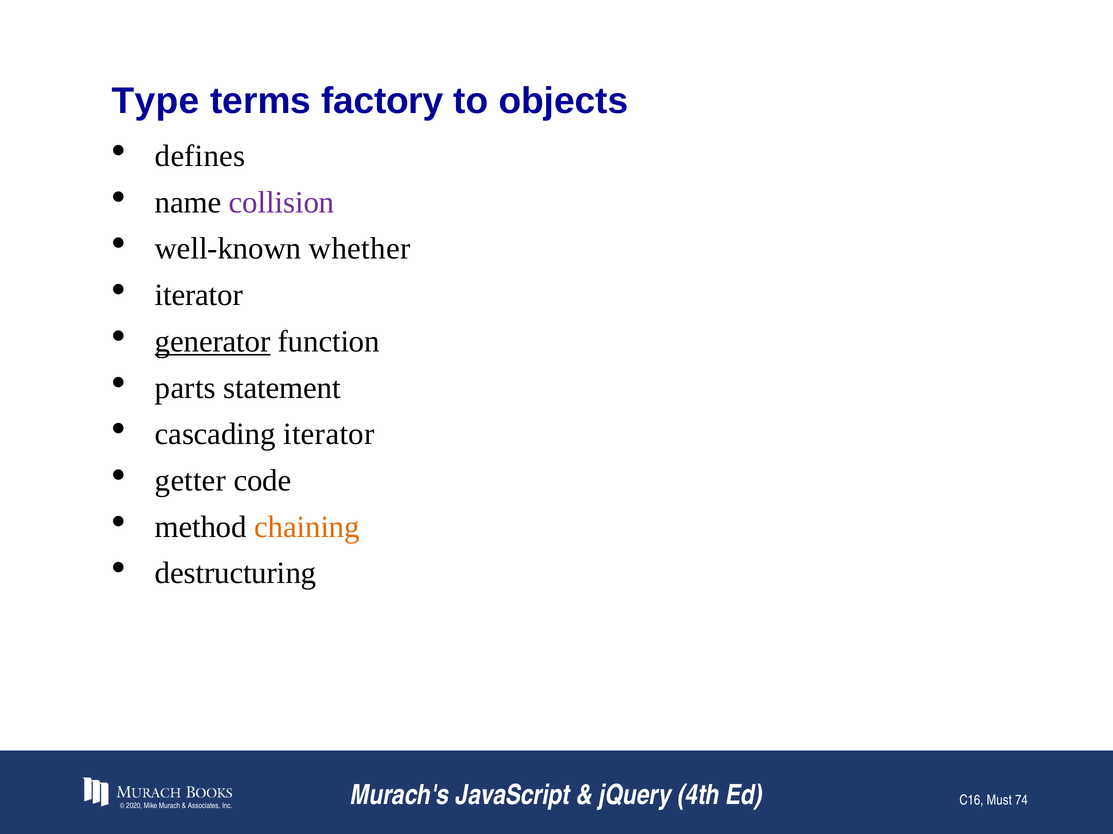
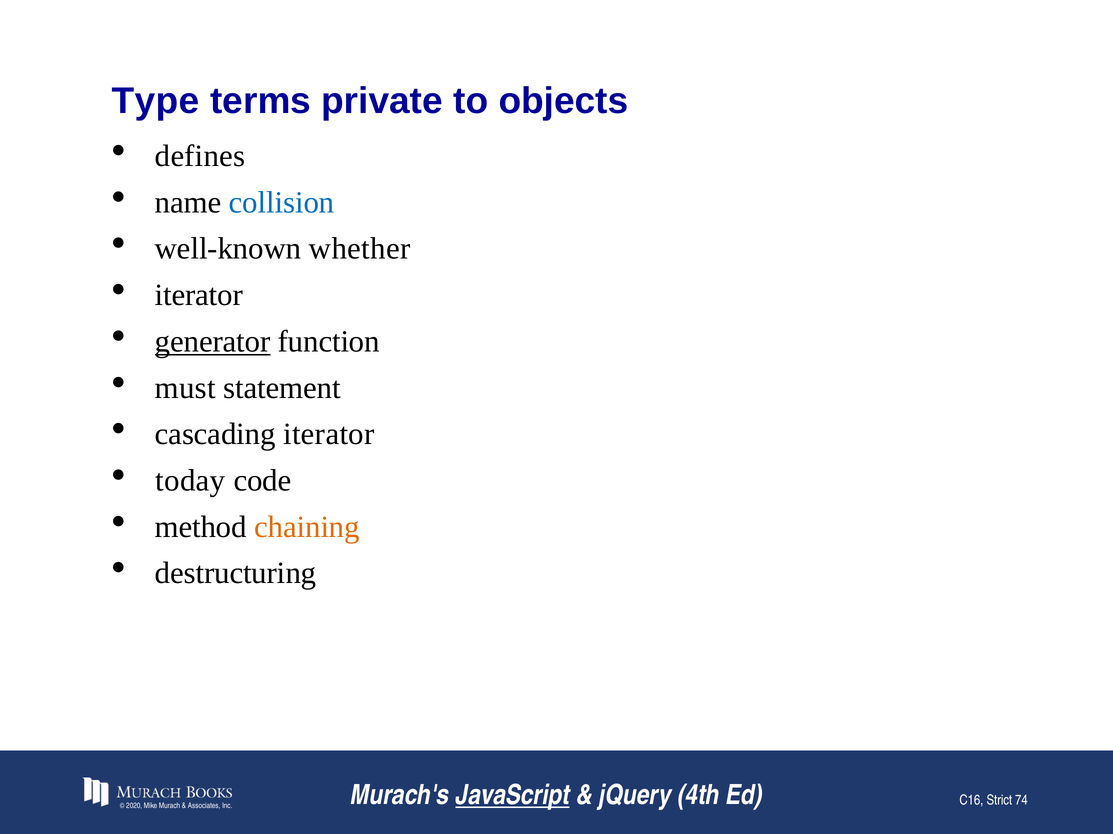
factory: factory -> private (382, 101)
collision colour: purple -> blue (282, 203)
parts: parts -> must (185, 388)
getter: getter -> today (190, 481)
JavaScript underline: none -> present (513, 796)
Must: Must -> Strict (999, 801)
